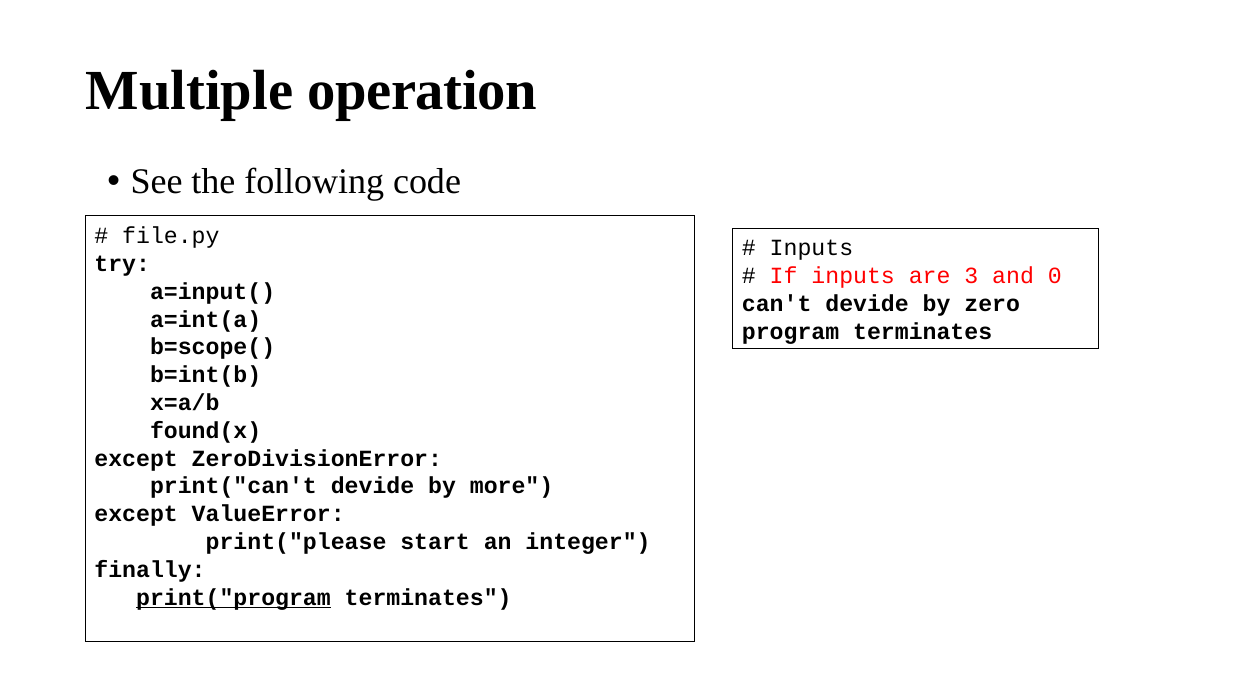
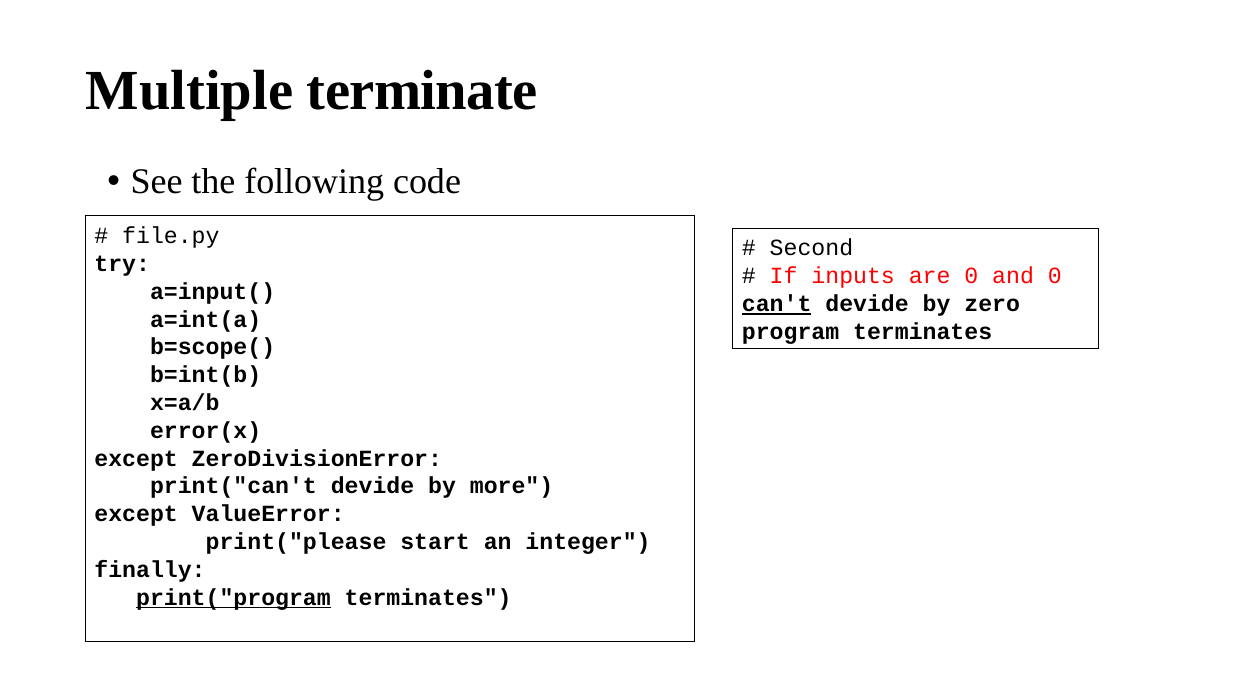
operation: operation -> terminate (422, 90)
Inputs: Inputs -> Second (811, 248)
are 3: 3 -> 0 (971, 276)
can't underline: none -> present (777, 304)
found(x: found(x -> error(x (206, 431)
